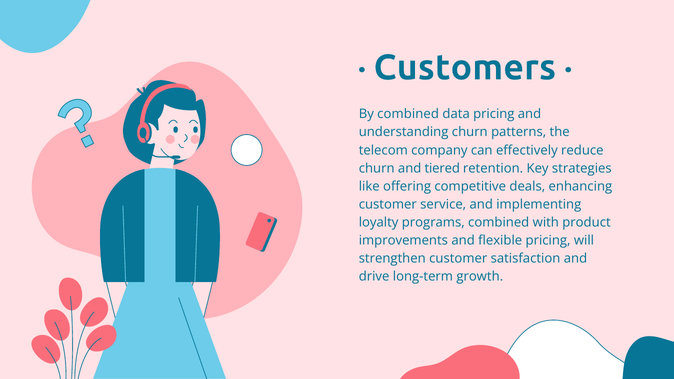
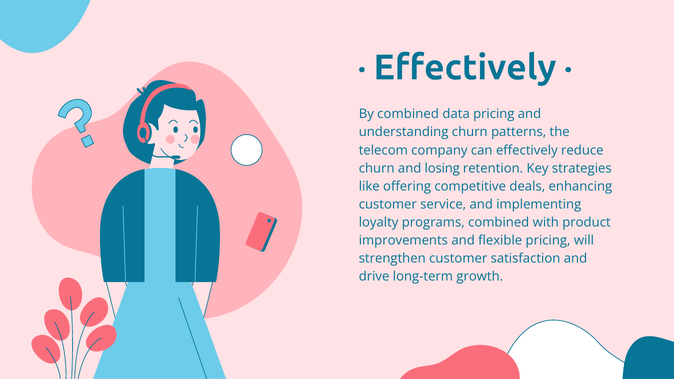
Customers: Customers -> Effectively (465, 68)
tiered: tiered -> losing (442, 168)
